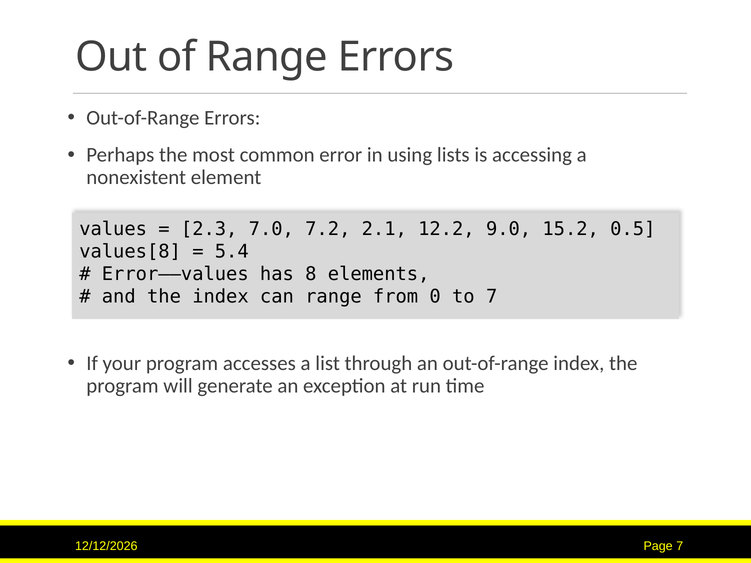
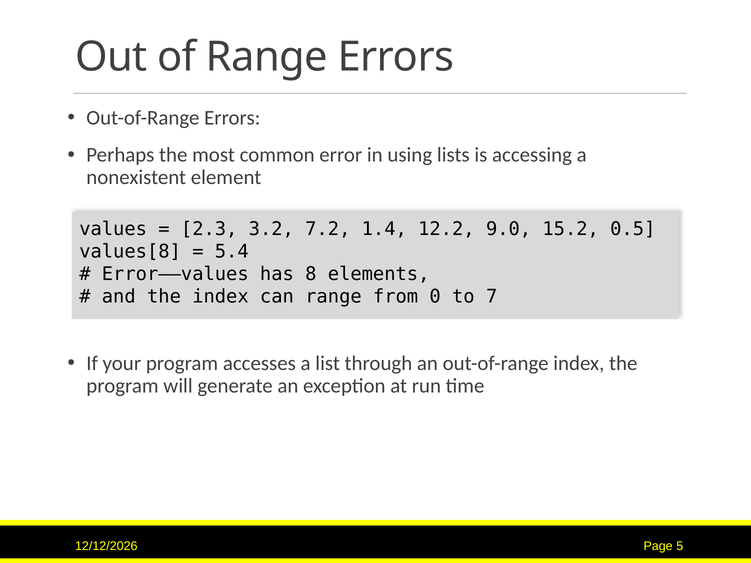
7.0: 7.0 -> 3.2 (271, 229)
2.1: 2.1 -> 1.4 (384, 229)
Page 7: 7 -> 5 (680, 546)
